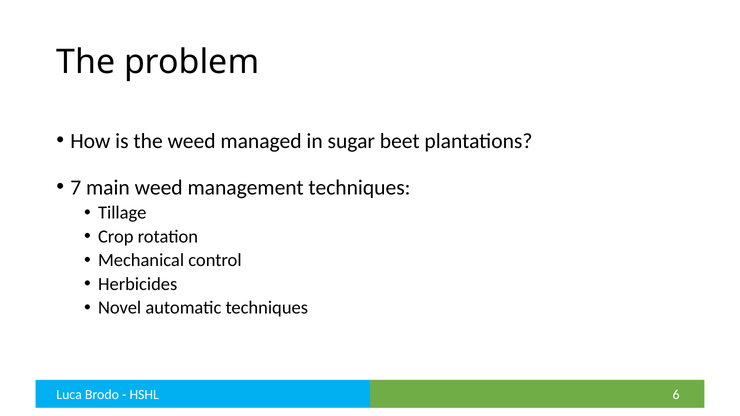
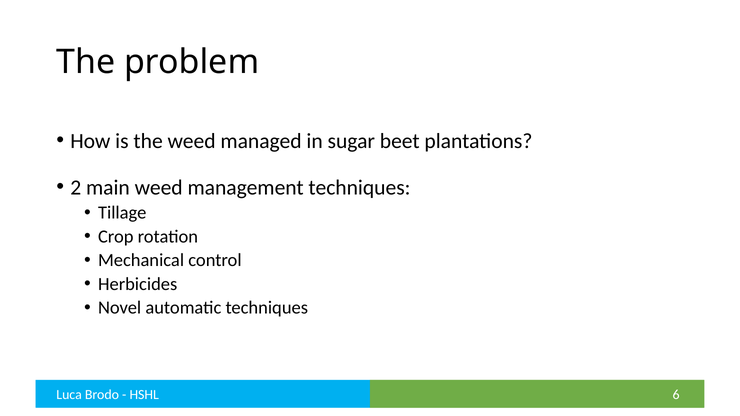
7: 7 -> 2 (76, 188)
